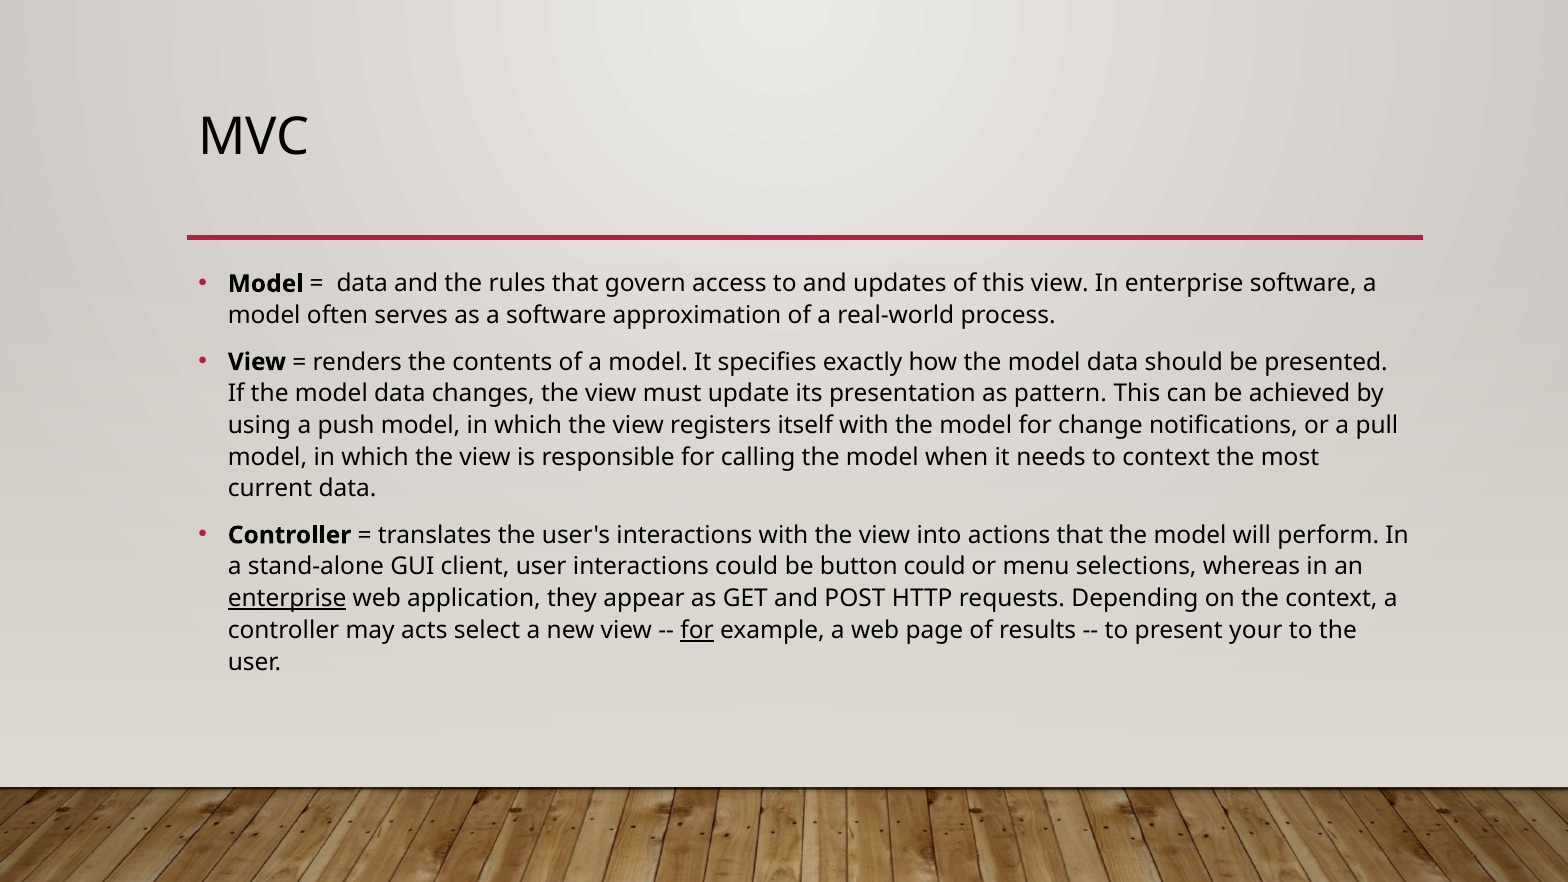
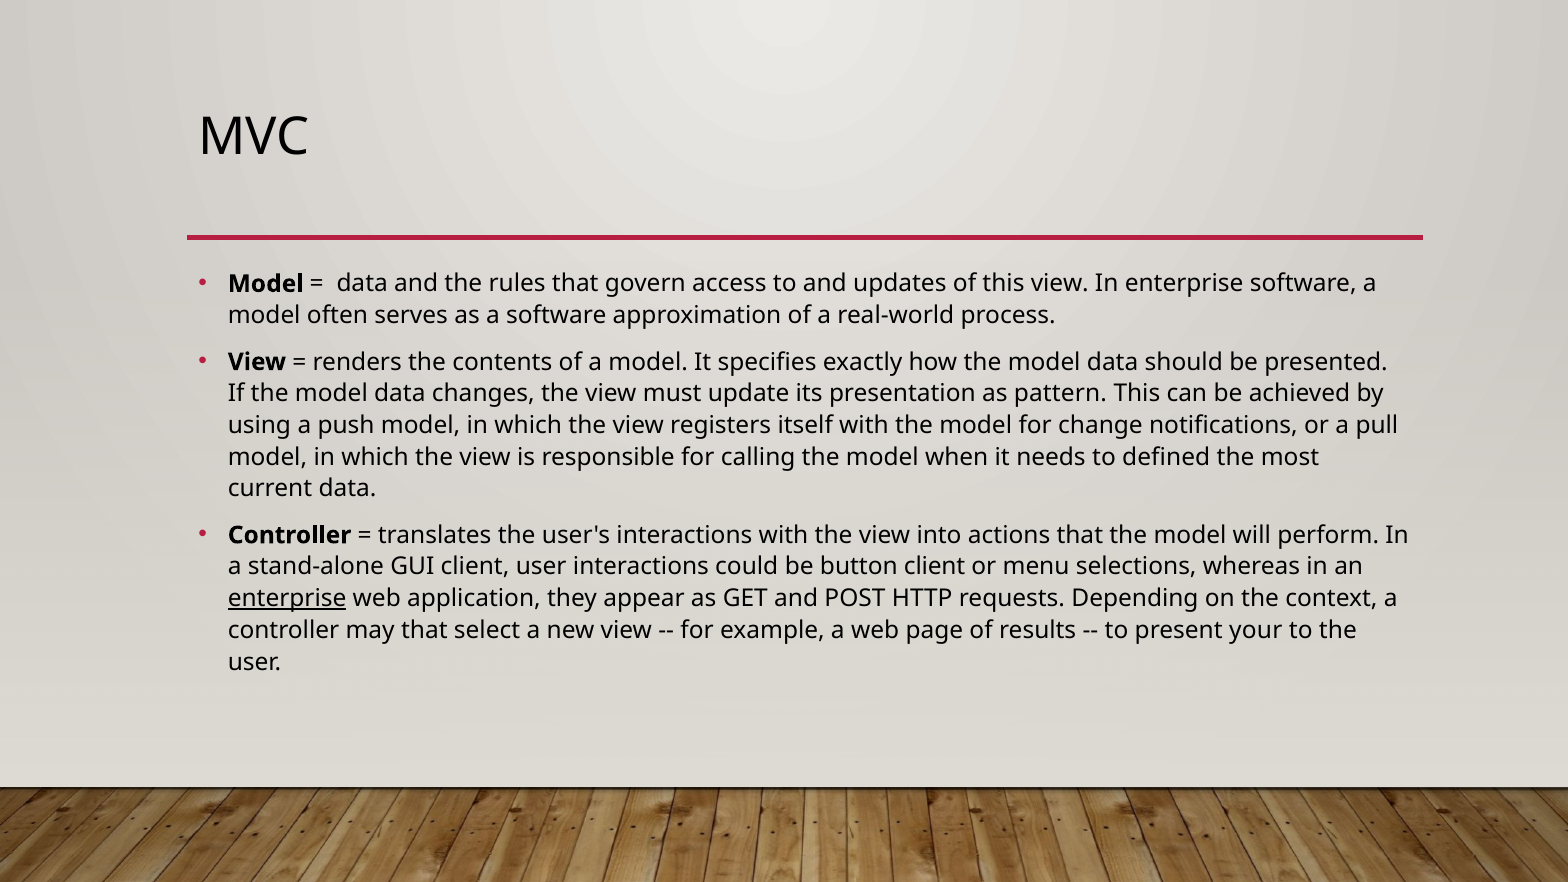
to context: context -> defined (1166, 457)
button could: could -> client (935, 567)
may acts: acts -> that (424, 630)
for underline: present -> none (697, 630)
